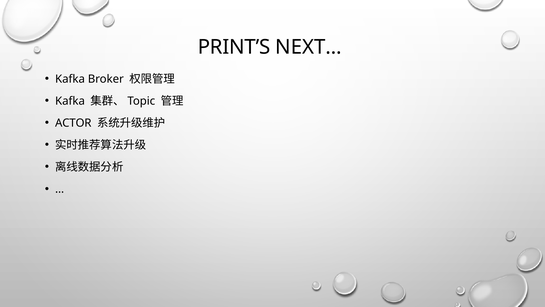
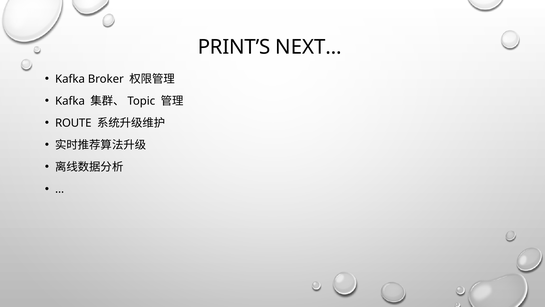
ACTOR: ACTOR -> ROUTE (73, 123)
